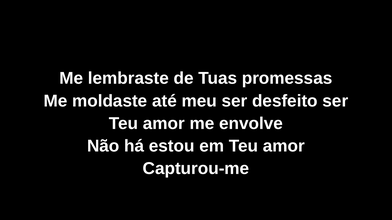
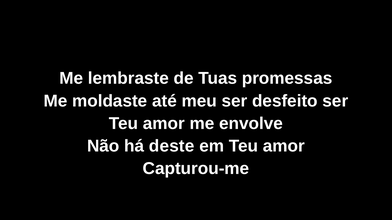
estou: estou -> deste (172, 146)
